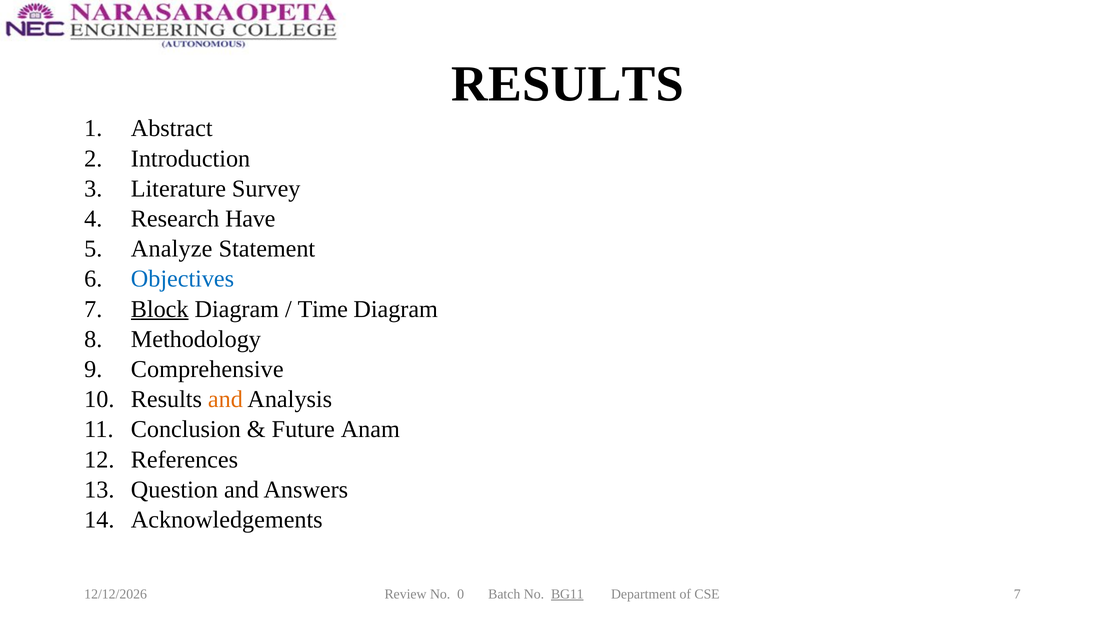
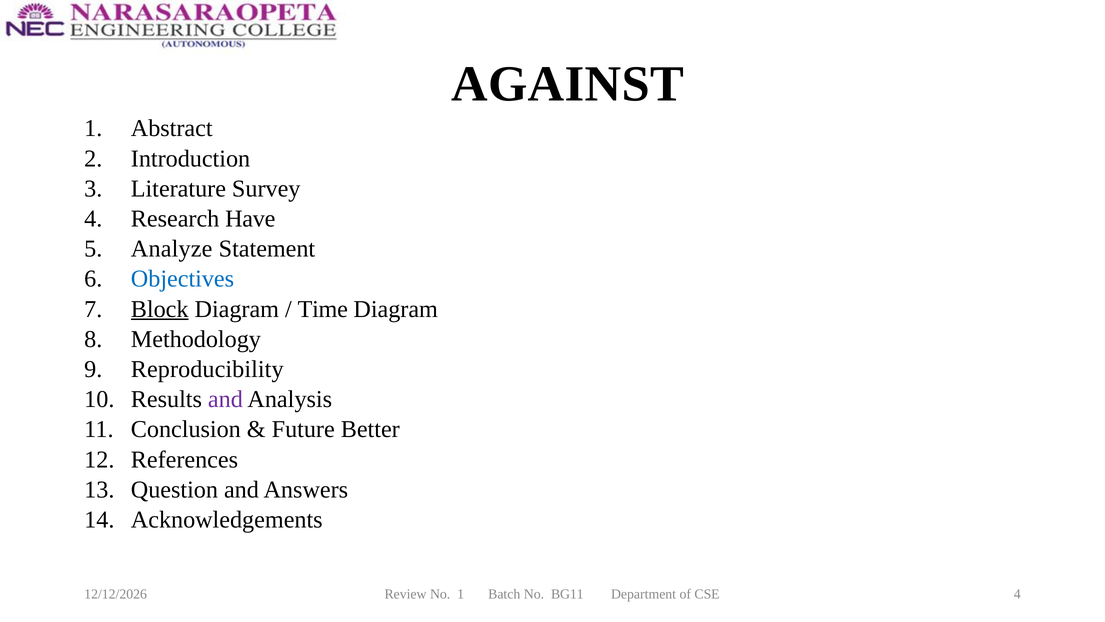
RESULTS: RESULTS -> AGAINST (568, 84)
Comprehensive: Comprehensive -> Reproducibility (207, 369)
and colour: orange -> purple (225, 399)
Anam: Anam -> Better (370, 429)
No 0: 0 -> 1 (461, 594)
BG11 underline: present -> none (567, 594)
CSE 7: 7 -> 4 (1017, 594)
